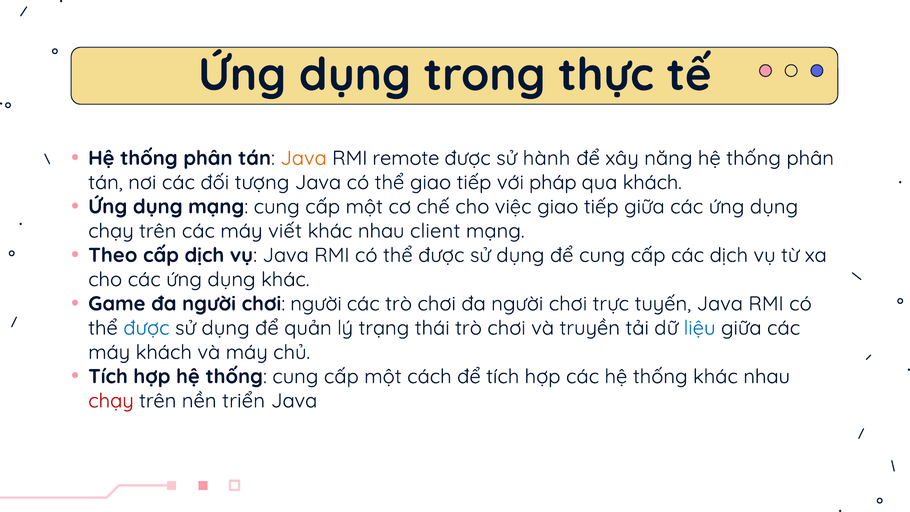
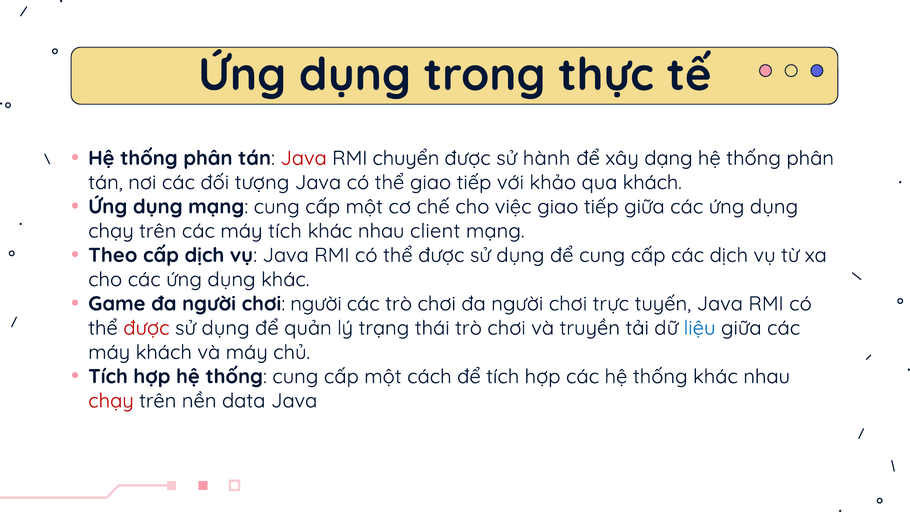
Java colour: orange -> red (304, 158)
remote: remote -> chuyển (406, 158)
năng: năng -> dạng (668, 158)
pháp: pháp -> khảo (553, 182)
máy viết: viết -> tích (285, 231)
được colour: blue -> red (146, 328)
triển: triển -> data (244, 401)
